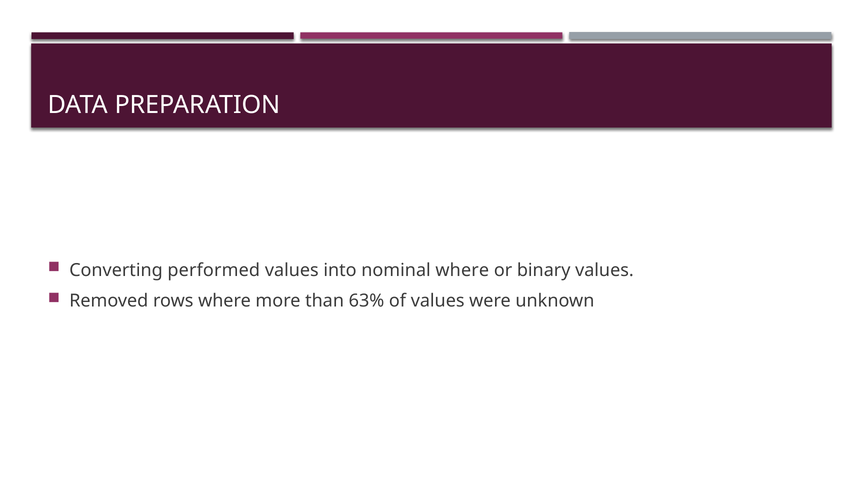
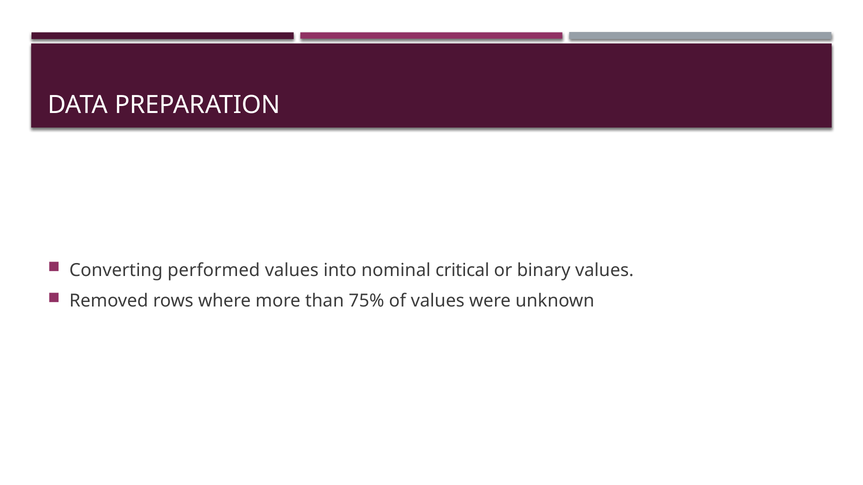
nominal where: where -> critical (462, 270)
63%: 63% -> 75% (367, 301)
